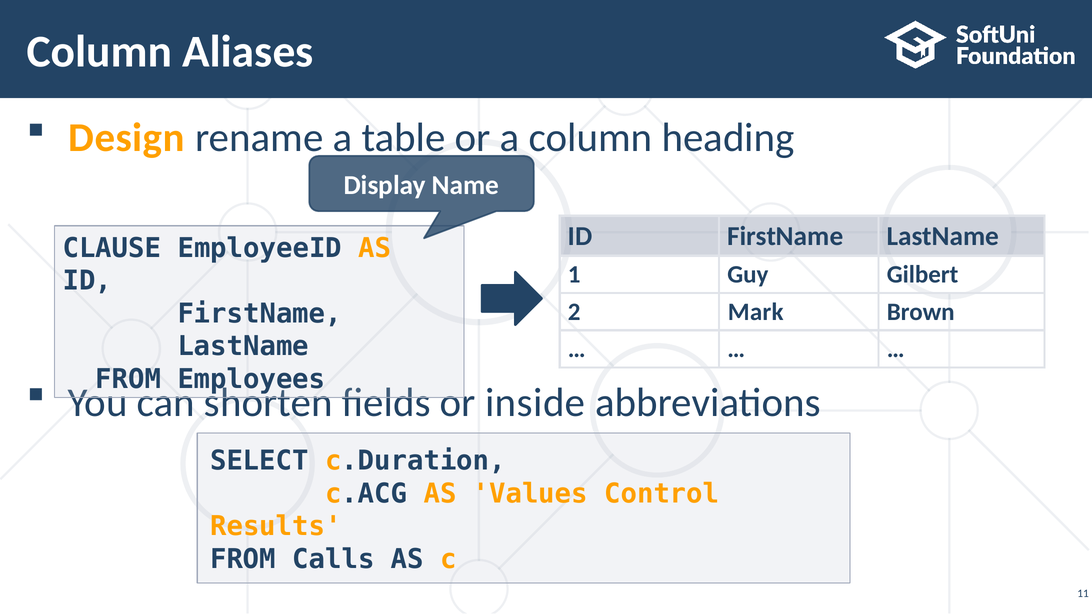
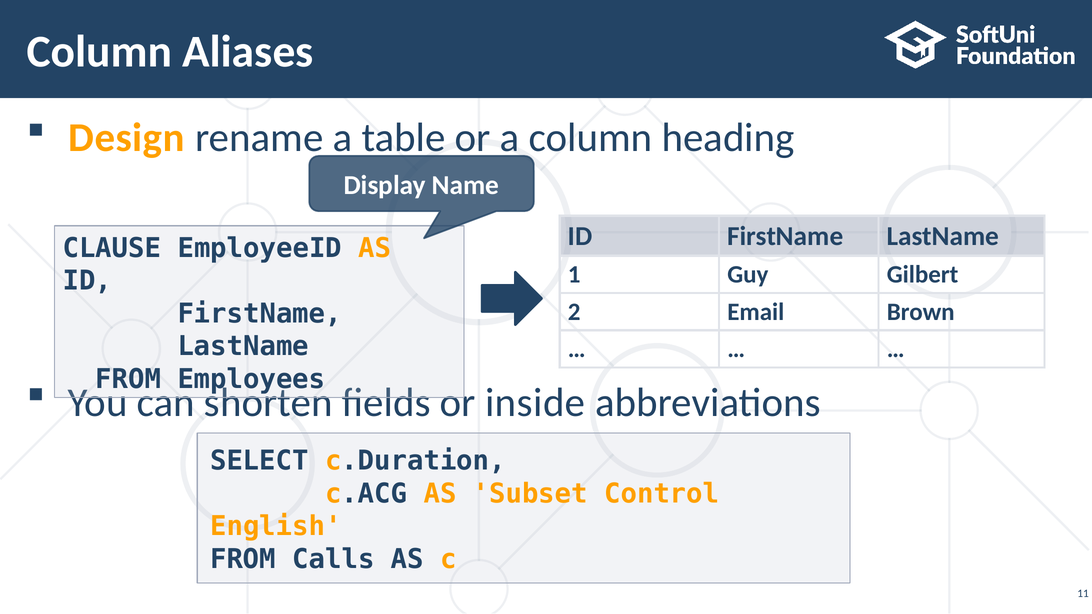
Mark: Mark -> Email (756, 312)
Values: Values -> Subset (530, 494)
Results: Results -> English (276, 527)
